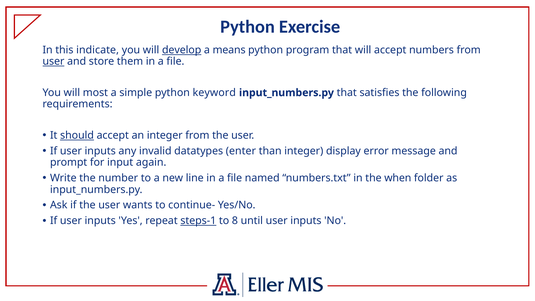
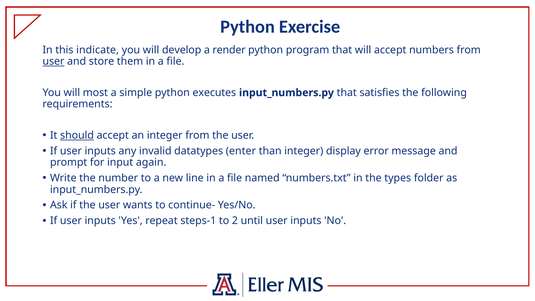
develop underline: present -> none (182, 50)
means: means -> render (229, 50)
keyword: keyword -> executes (214, 93)
when: when -> types (398, 178)
steps-1 underline: present -> none (198, 221)
8: 8 -> 2 (235, 221)
